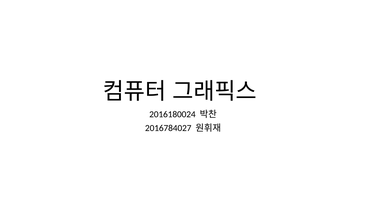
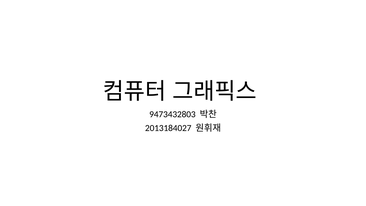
2016180024: 2016180024 -> 9473432803 (172, 114)
2016784027: 2016784027 -> 2013184027 (168, 128)
